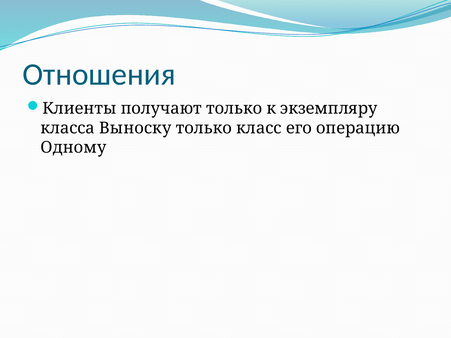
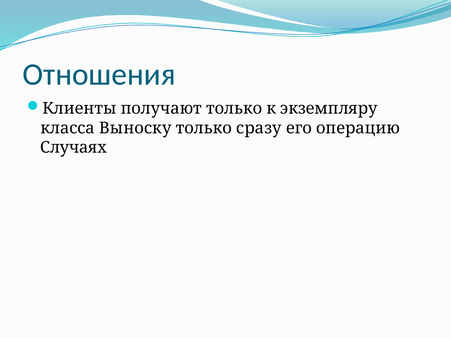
класс: класс -> сразу (259, 128)
Одному: Одному -> Случаях (74, 148)
